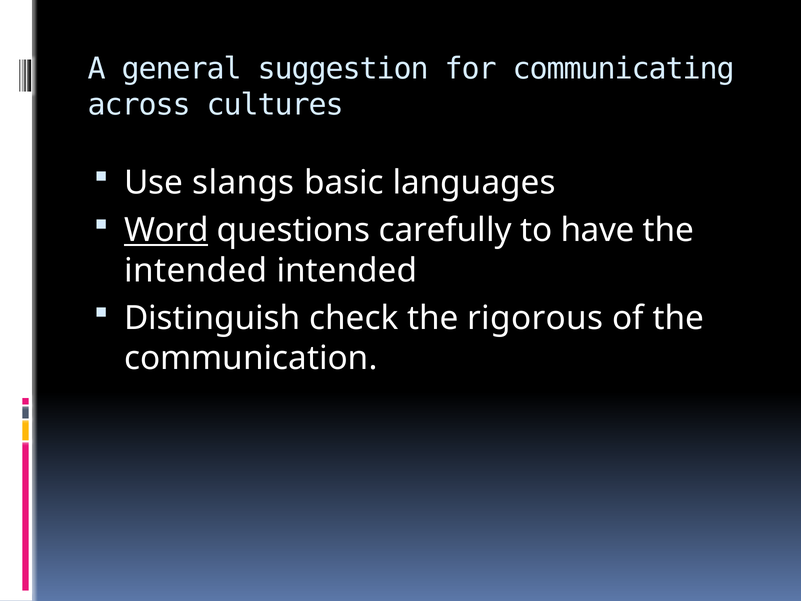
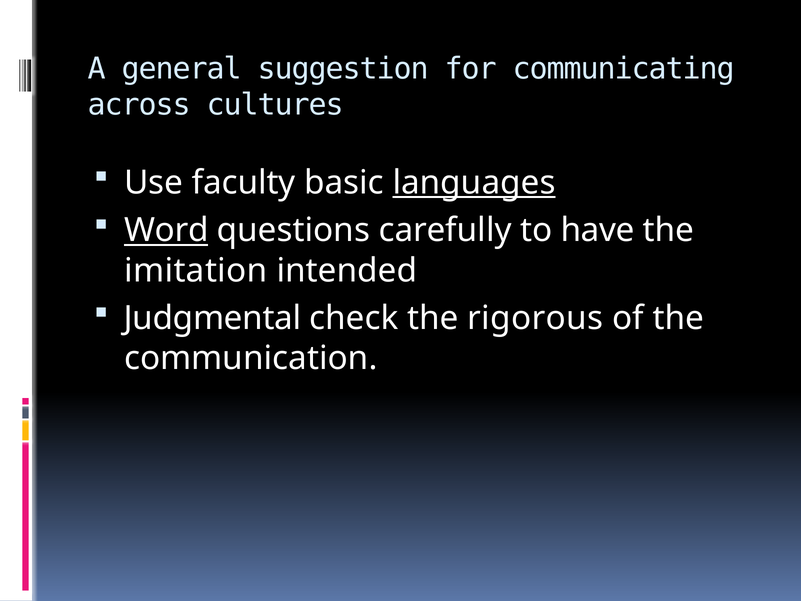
slangs: slangs -> faculty (244, 183)
languages underline: none -> present (474, 183)
intended: intended -> imitation (196, 270)
Distinguish: Distinguish -> Judgmental (212, 318)
